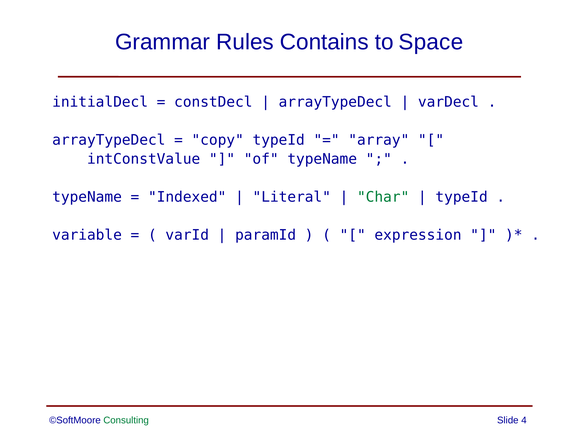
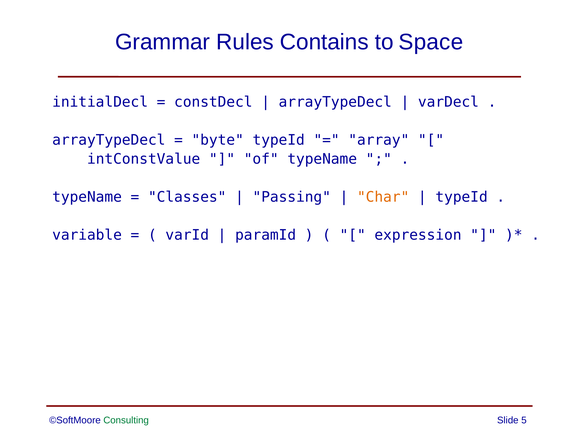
copy: copy -> byte (218, 140)
Indexed: Indexed -> Classes (187, 197)
Literal: Literal -> Passing (292, 197)
Char colour: green -> orange (383, 197)
4: 4 -> 5 (524, 419)
